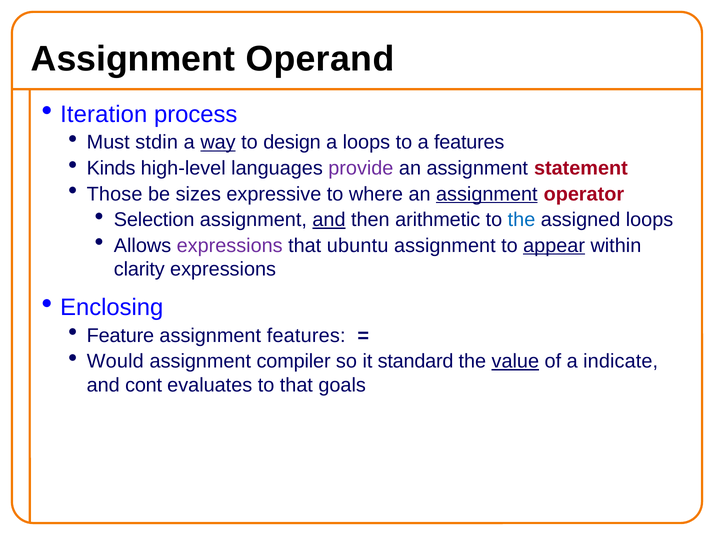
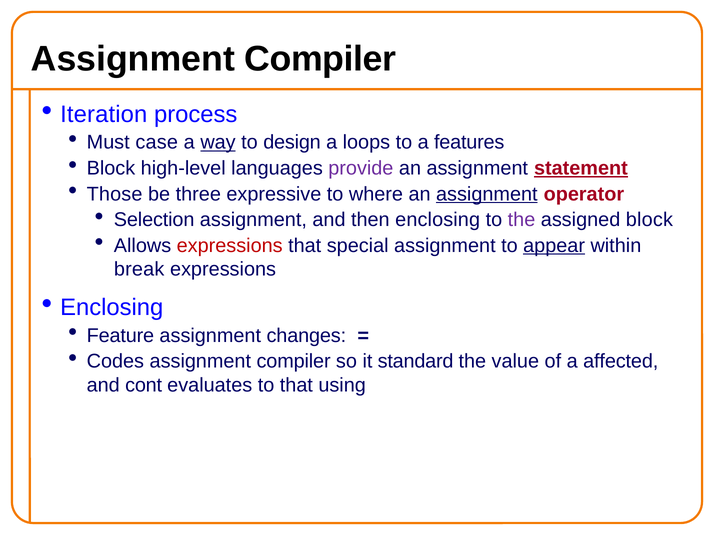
Operand: Operand -> Compiler (320, 59)
stdin: stdin -> case (157, 143)
Kinds: Kinds -> Block (111, 168)
statement underline: none -> present (581, 168)
sizes: sizes -> three (198, 194)
and underline: present -> none (329, 220)
then arithmetic: arithmetic -> enclosing (438, 220)
the colour: blue -> purple (521, 220)
assigned loops: loops -> block (649, 220)
expressions colour: purple -> red (230, 246)
ubuntu: ubuntu -> special (358, 246)
clarity: clarity -> break (139, 270)
assignment features: features -> changes (306, 336)
Would: Would -> Codes (115, 362)
value underline: present -> none (515, 362)
indicate: indicate -> affected (621, 362)
goals: goals -> using (342, 385)
